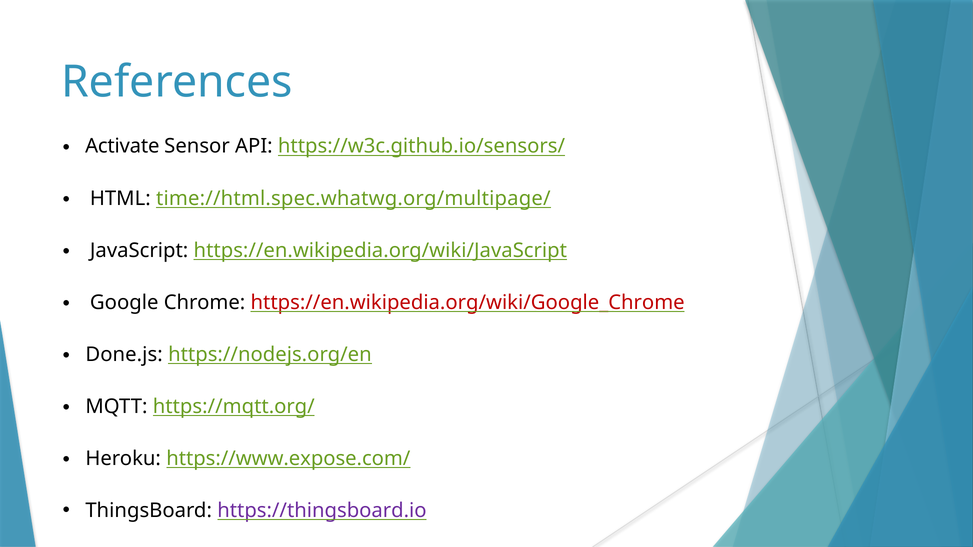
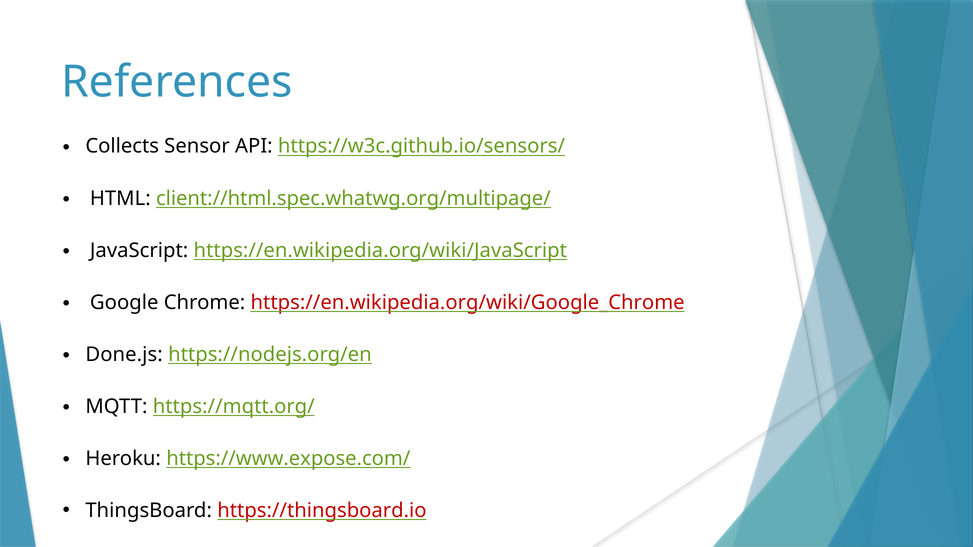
Activate: Activate -> Collects (122, 146)
time://html.spec.whatwg.org/multipage/: time://html.spec.whatwg.org/multipage/ -> client://html.spec.whatwg.org/multipage/ (353, 198)
https://thingsboard.io colour: purple -> red (322, 511)
